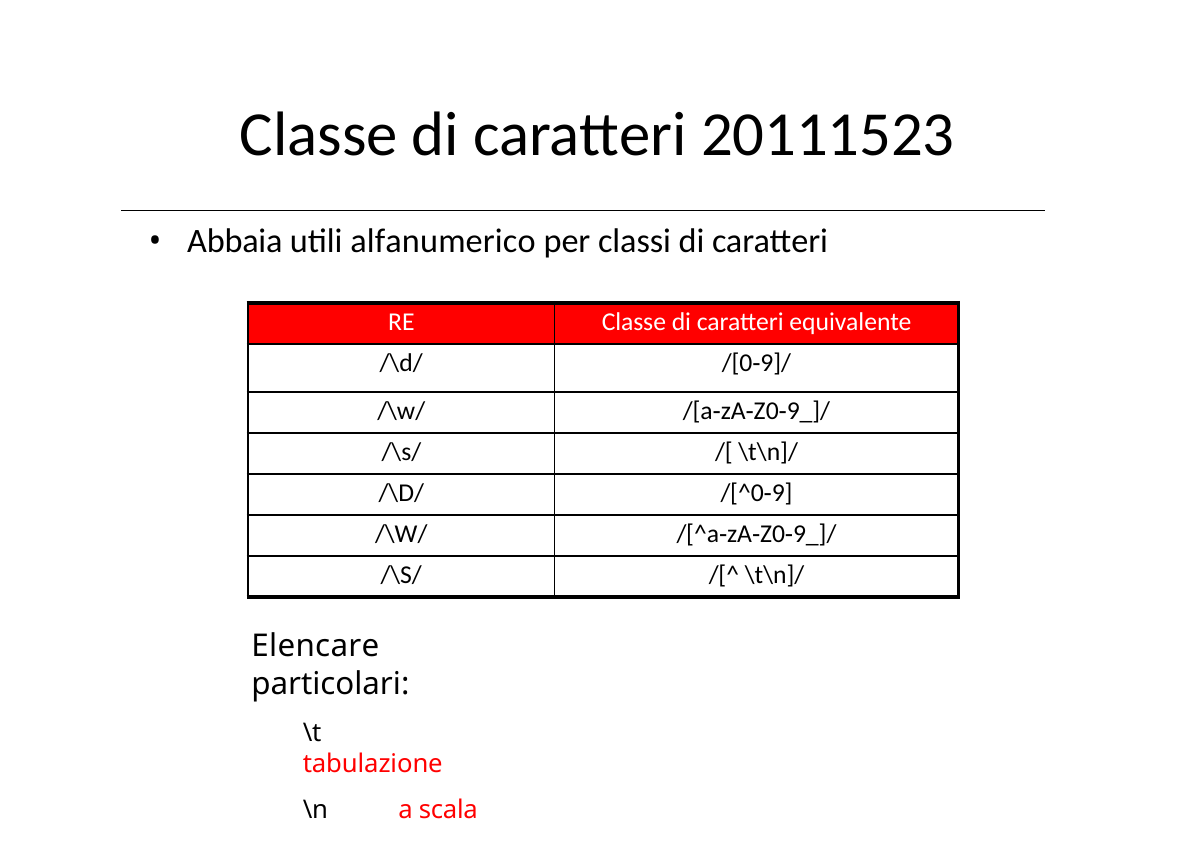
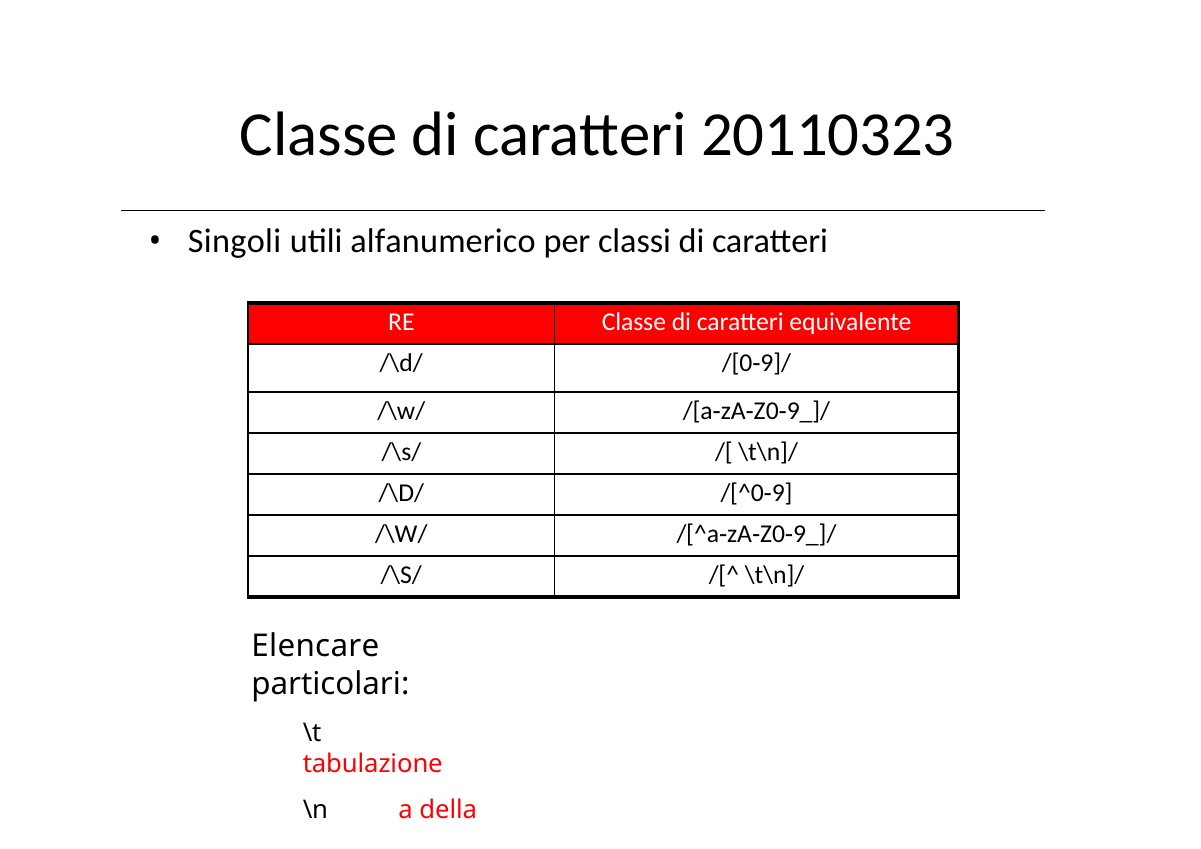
20111523: 20111523 -> 20110323 (828, 135)
Abbaia: Abbaia -> Singoli (235, 242)
scala: scala -> della (448, 811)
